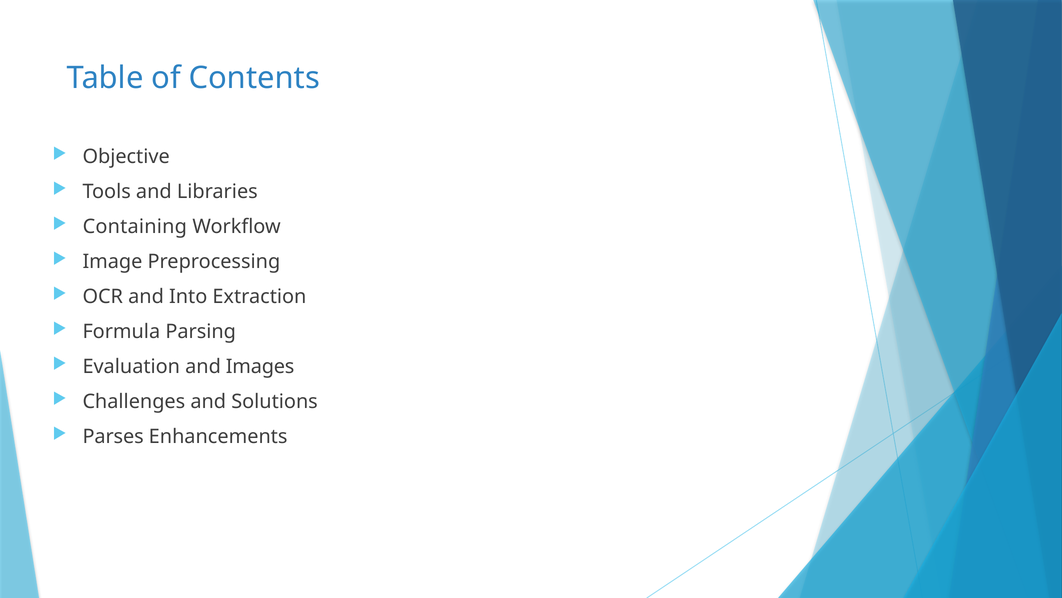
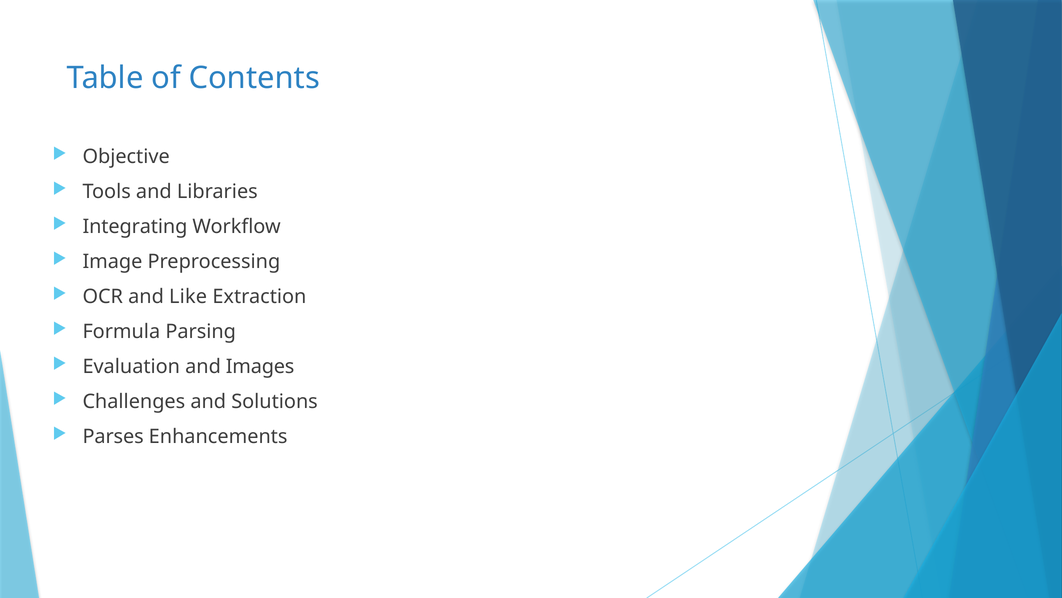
Containing: Containing -> Integrating (135, 227)
Into: Into -> Like (188, 297)
